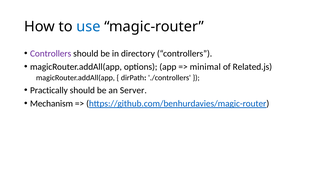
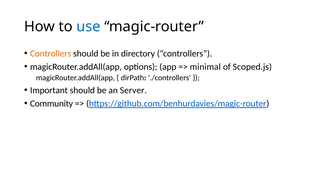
Controllers colour: purple -> orange (51, 54)
Related.js: Related.js -> Scoped.js (252, 67)
Practically: Practically -> Important (49, 90)
Mechanism: Mechanism -> Community (52, 104)
